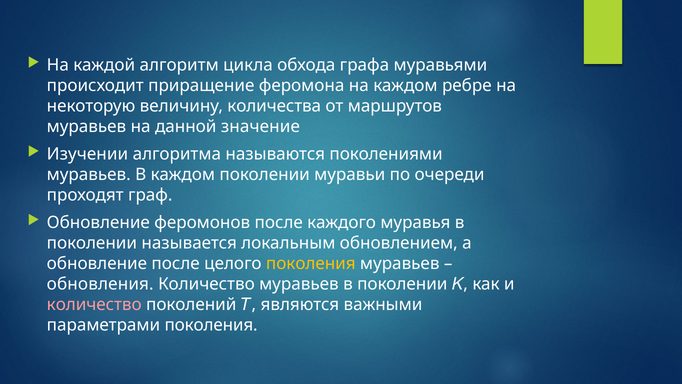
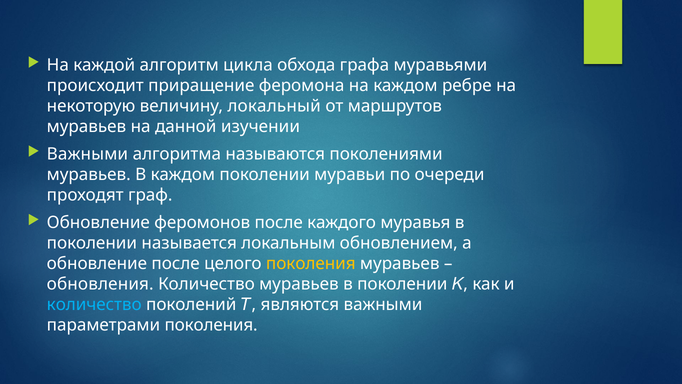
количества: количества -> локальный (274, 106)
значение: значение -> изучении (260, 126)
Изучении: Изучении -> Важными (87, 154)
количество colour: pink -> light blue (94, 304)
